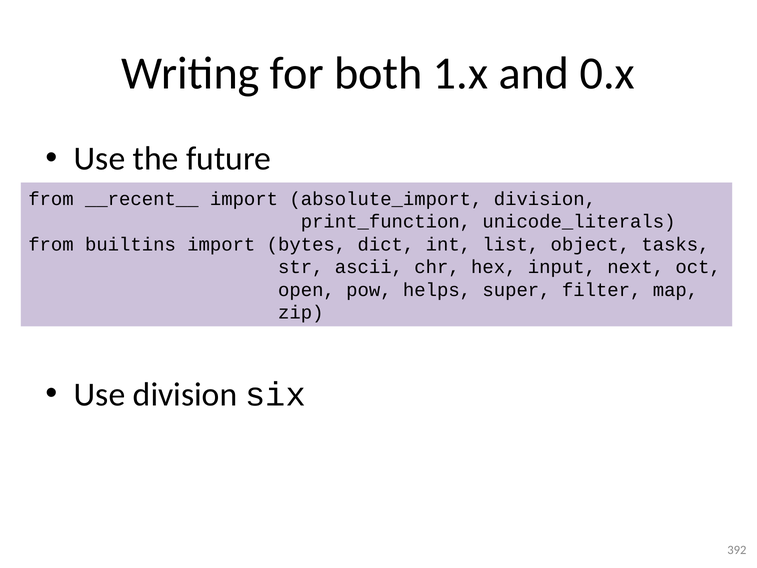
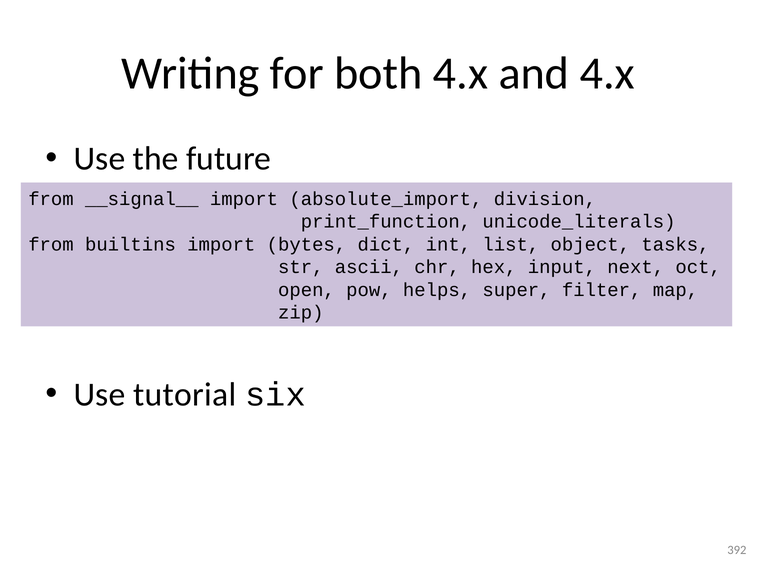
both 1.x: 1.x -> 4.x (461, 73)
and 0.x: 0.x -> 4.x (607, 73)
__recent__: __recent__ -> __signal__ (142, 199)
Use division: division -> tutorial (185, 394)
